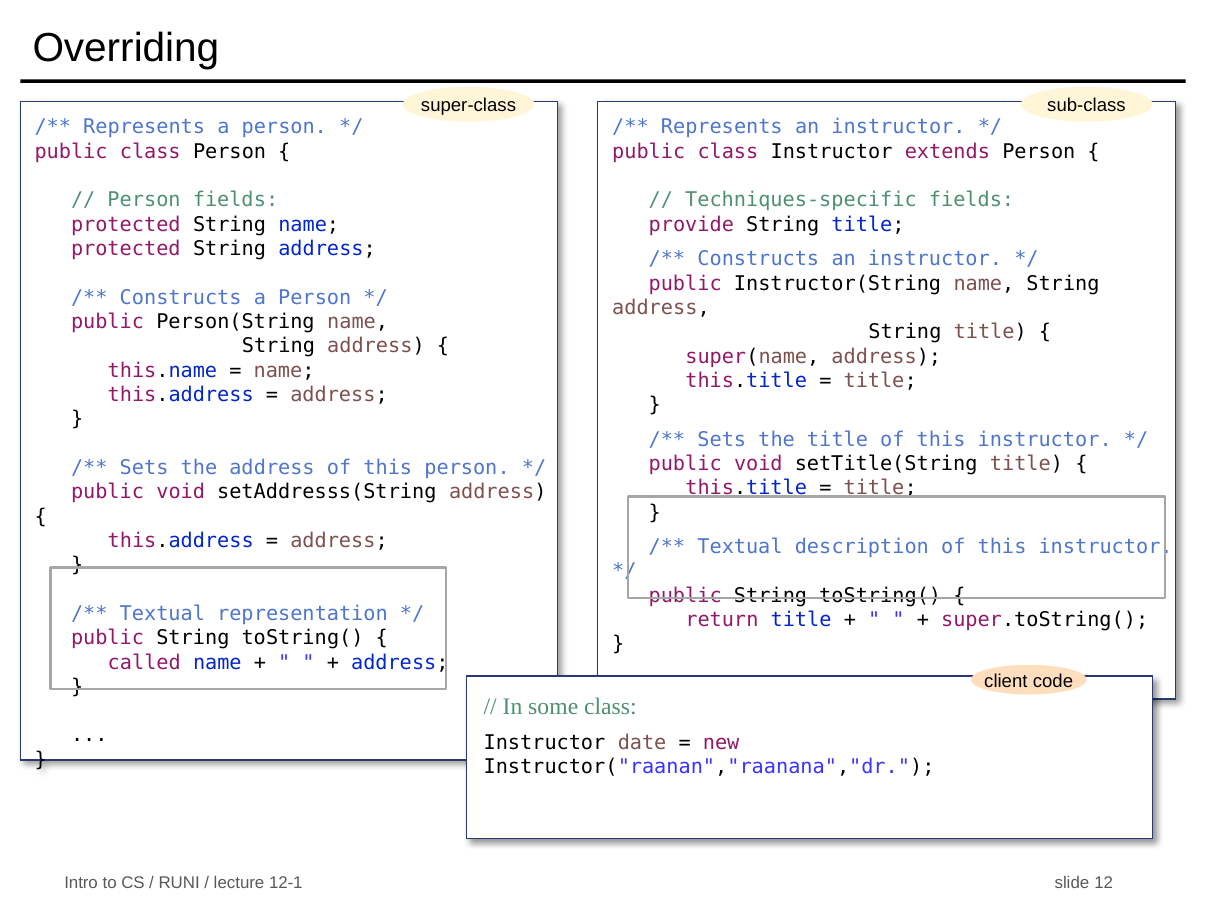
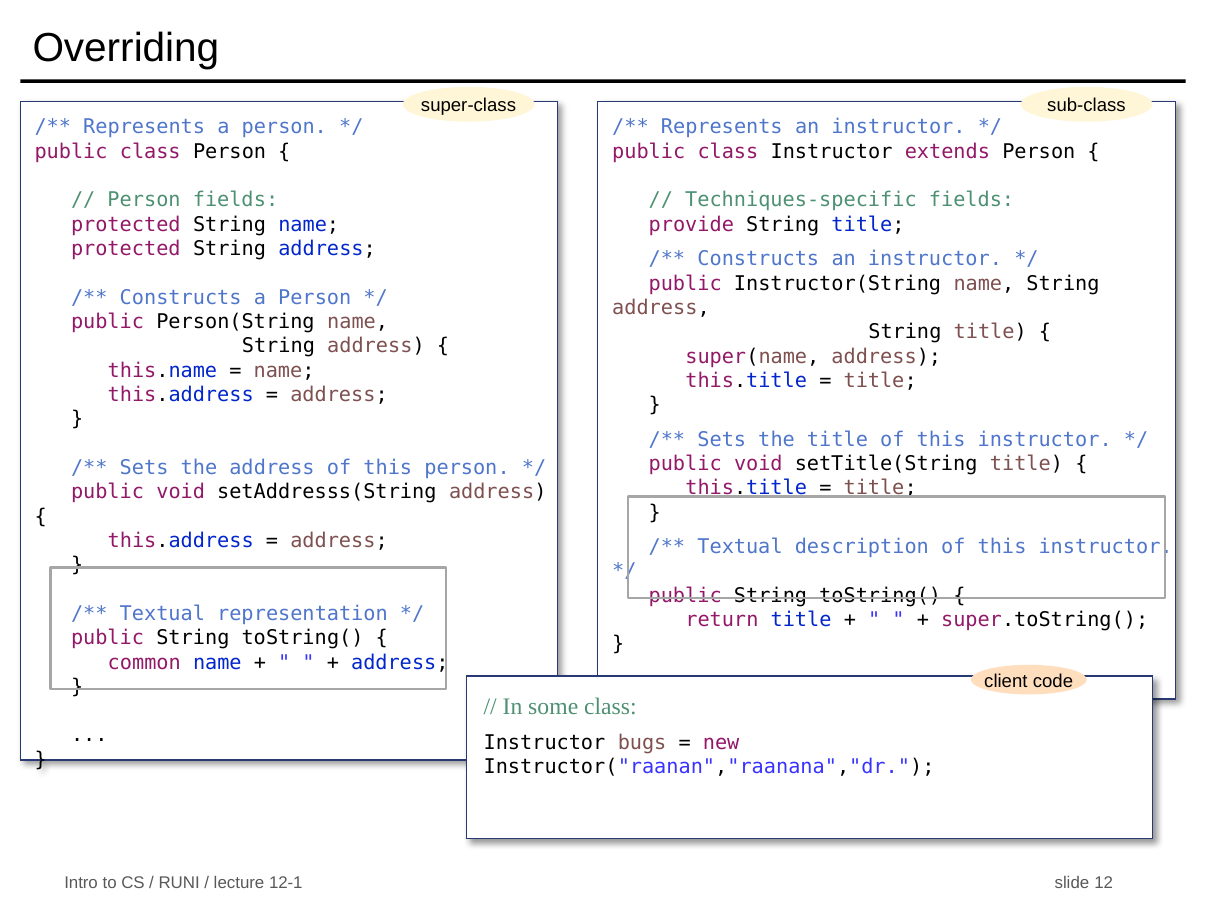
called: called -> common (144, 662)
date: date -> bugs (642, 743)
